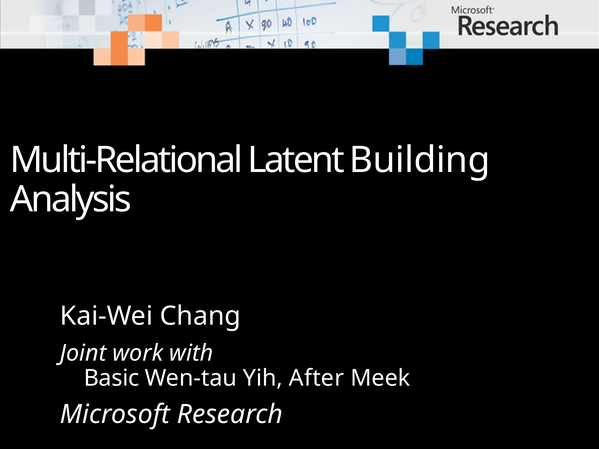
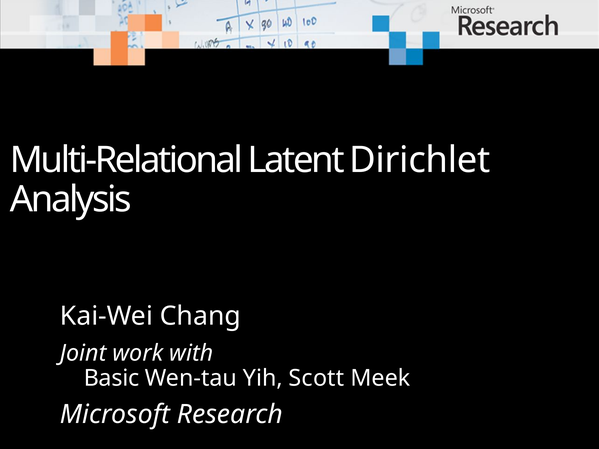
Building: Building -> Dirichlet (420, 160)
After: After -> Scott (316, 378)
